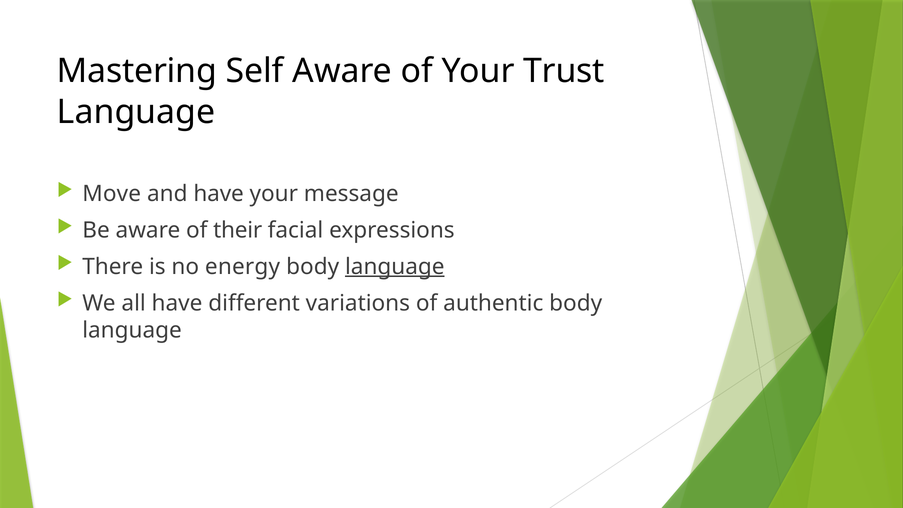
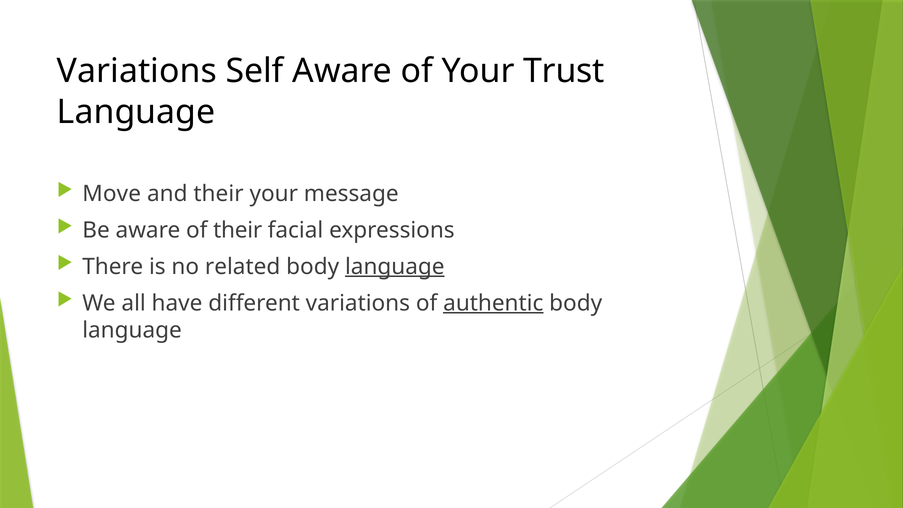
Mastering: Mastering -> Variations (137, 71)
and have: have -> their (219, 194)
energy: energy -> related (243, 267)
authentic underline: none -> present (493, 303)
